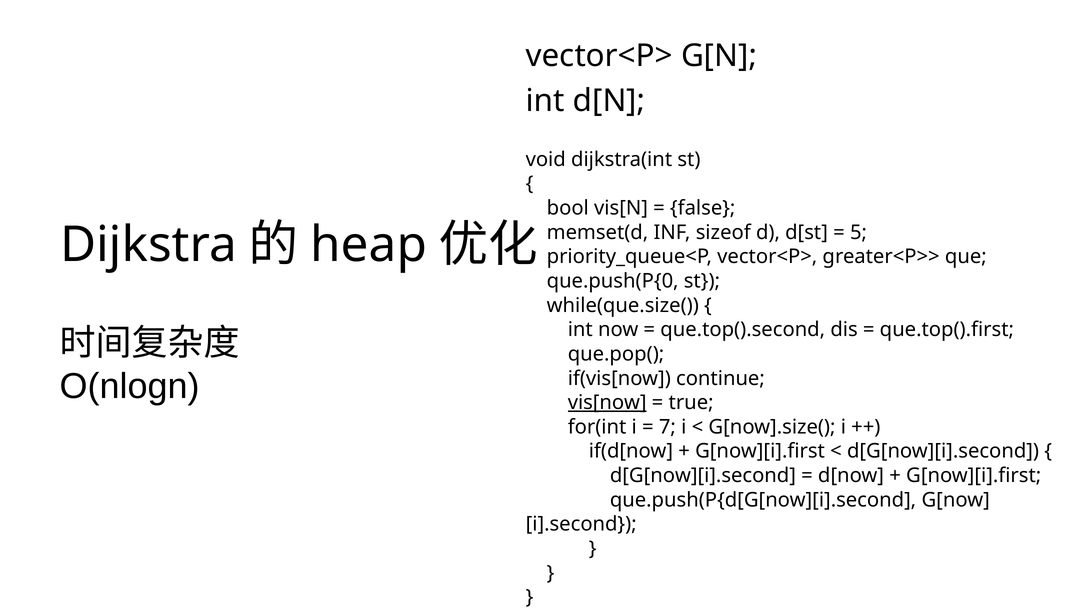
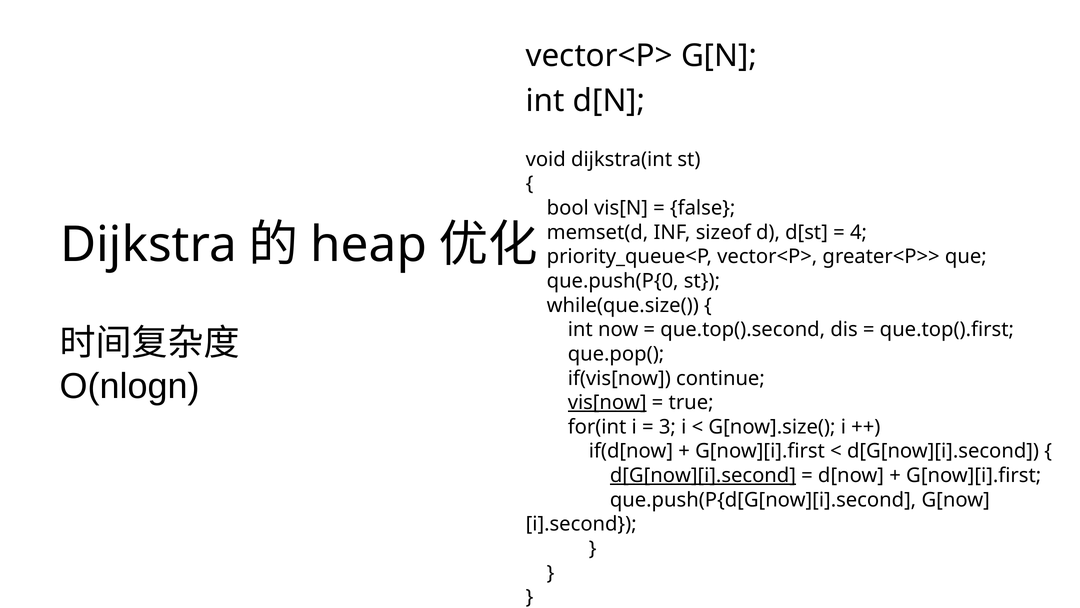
5: 5 -> 4 (859, 232)
7: 7 -> 3 (667, 427)
d[G[now][i].second underline: none -> present (703, 475)
